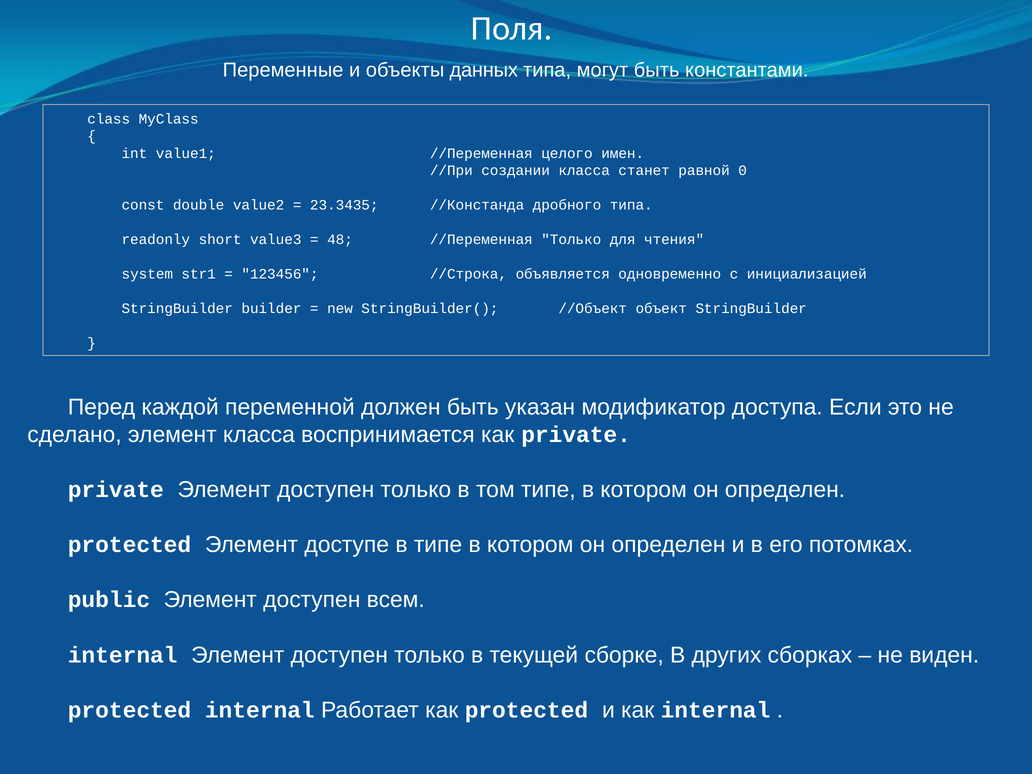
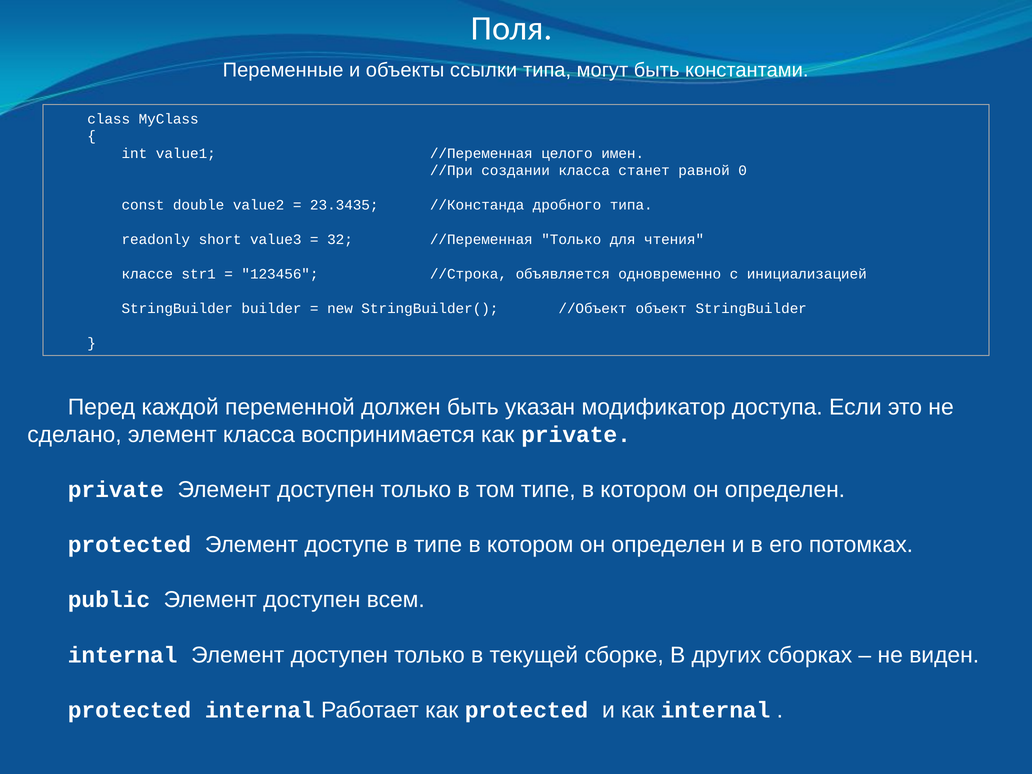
данных: данных -> ссылки (484, 70)
48: 48 -> 32 (340, 240)
system: system -> классе (147, 274)
